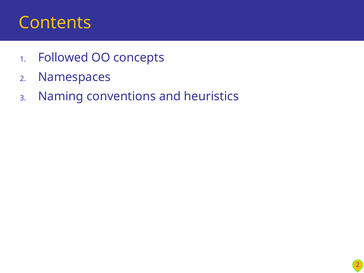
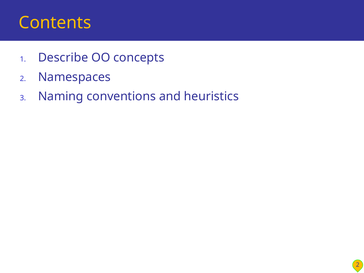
Followed: Followed -> Describe (63, 58)
